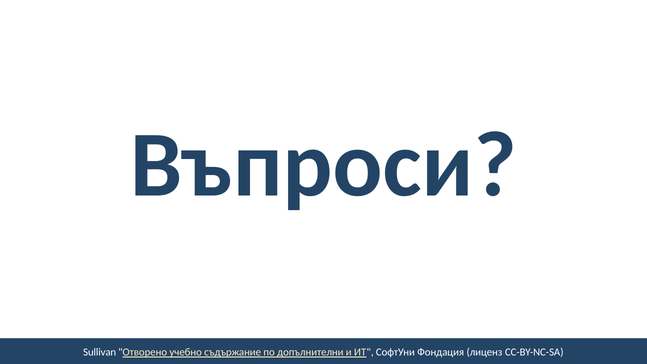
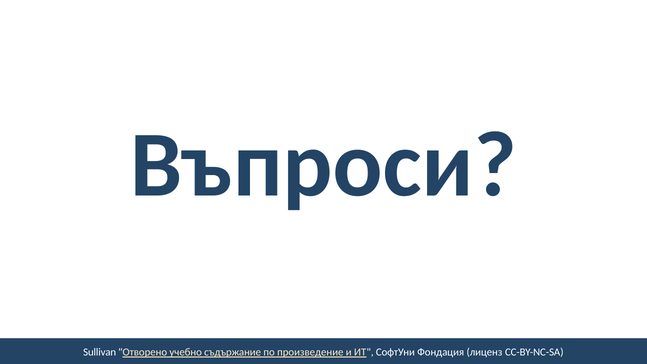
допълнителни: допълнителни -> произведение (310, 352)
